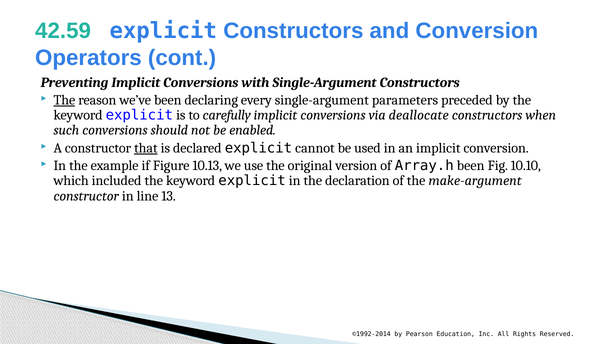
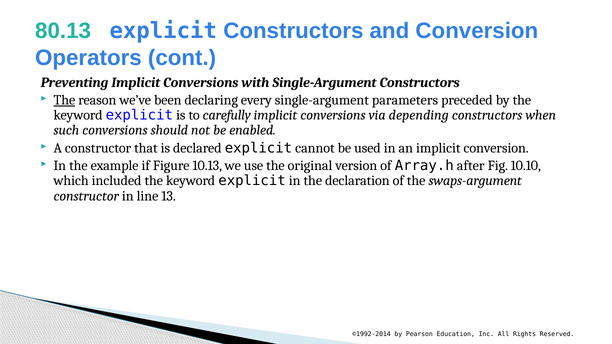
42.59: 42.59 -> 80.13 (63, 31)
deallocate: deallocate -> depending (419, 115)
that underline: present -> none (146, 148)
Array.h been: been -> after (471, 166)
make-argument: make-argument -> swaps-argument (475, 181)
